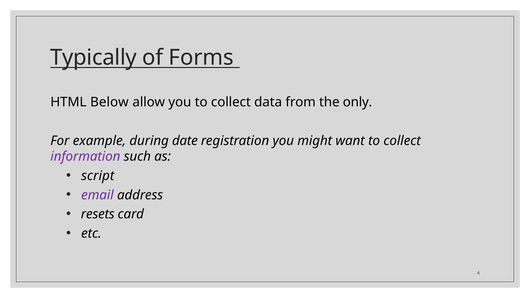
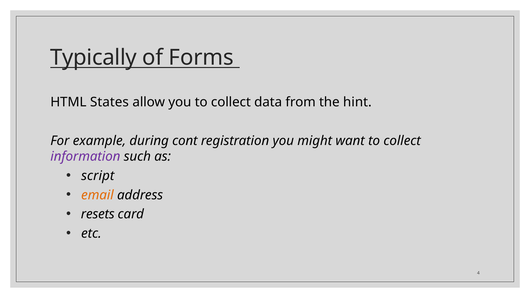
Below: Below -> States (109, 102)
only: only -> hint (357, 102)
date: date -> cont (185, 141)
email colour: purple -> orange (97, 195)
